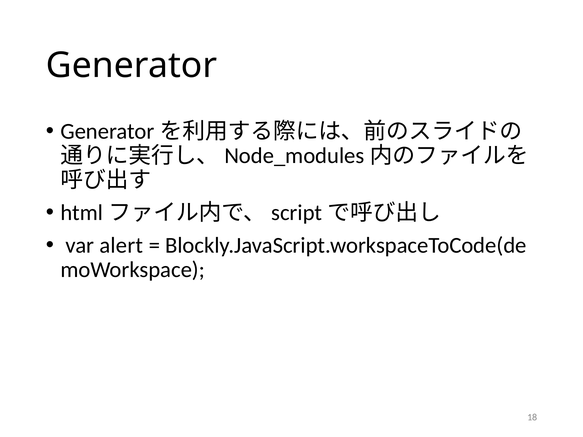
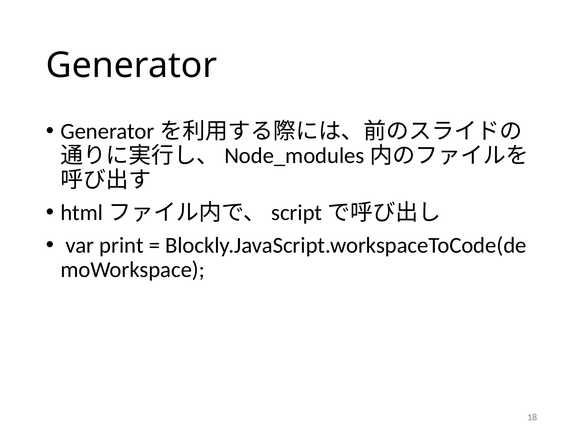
alert: alert -> print (121, 245)
